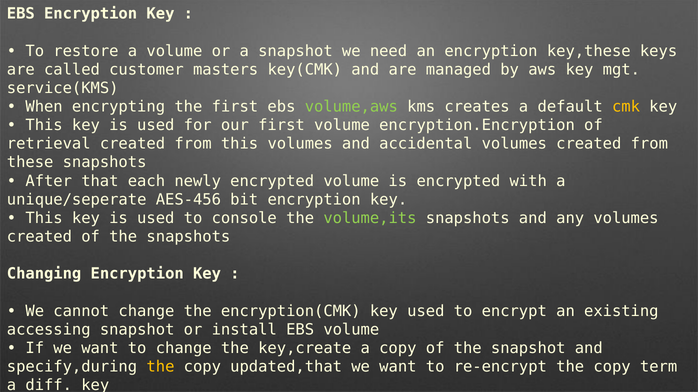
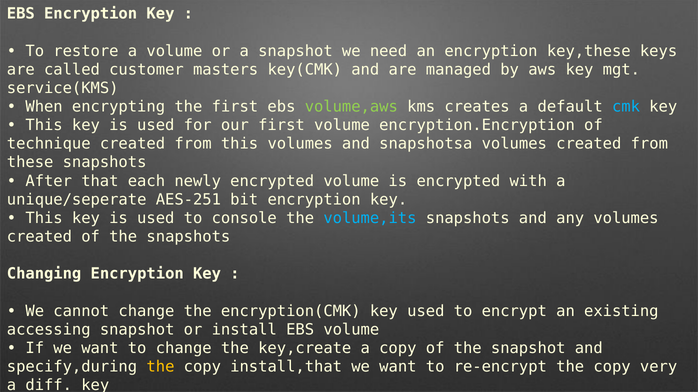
cmk colour: yellow -> light blue (626, 107)
retrieval: retrieval -> technique (49, 144)
accidental: accidental -> snapshotsa (426, 144)
AES-456: AES-456 -> AES-251 (188, 200)
volume,its colour: light green -> light blue (370, 218)
updated,that: updated,that -> install,that (286, 367)
term: term -> very (659, 367)
